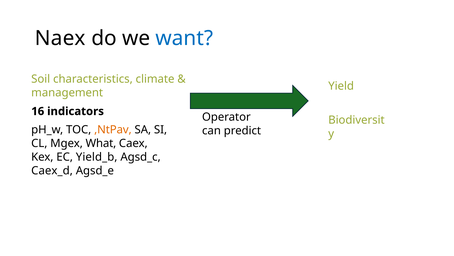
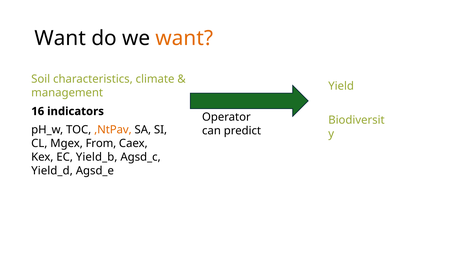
Naex: Naex -> Want (60, 38)
want colour: blue -> orange (184, 38)
What: What -> From (101, 143)
Caex_d: Caex_d -> Yield_d (52, 170)
